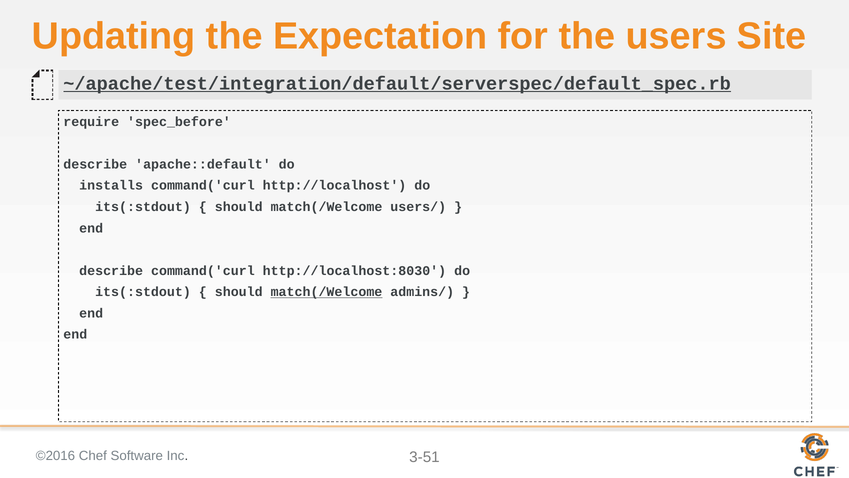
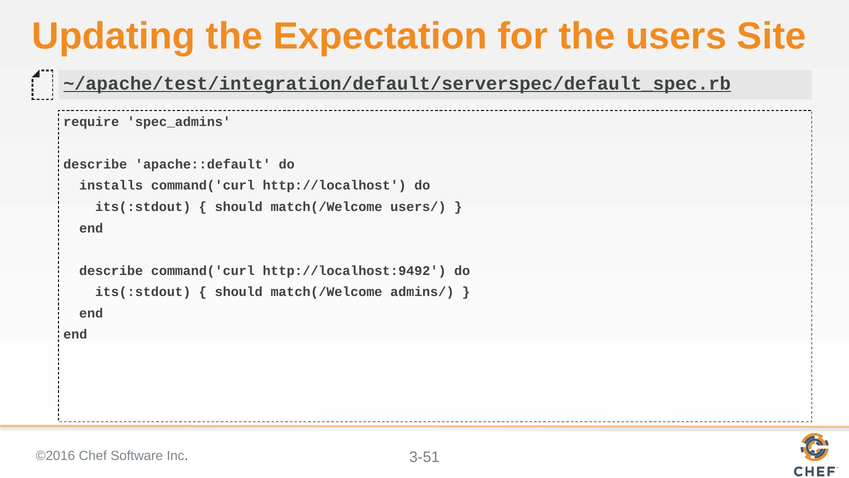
spec_before: spec_before -> spec_admins (179, 122)
http://localhost:8030: http://localhost:8030 -> http://localhost:9492 (354, 270)
match(/Welcome underline: present -> none (326, 292)
